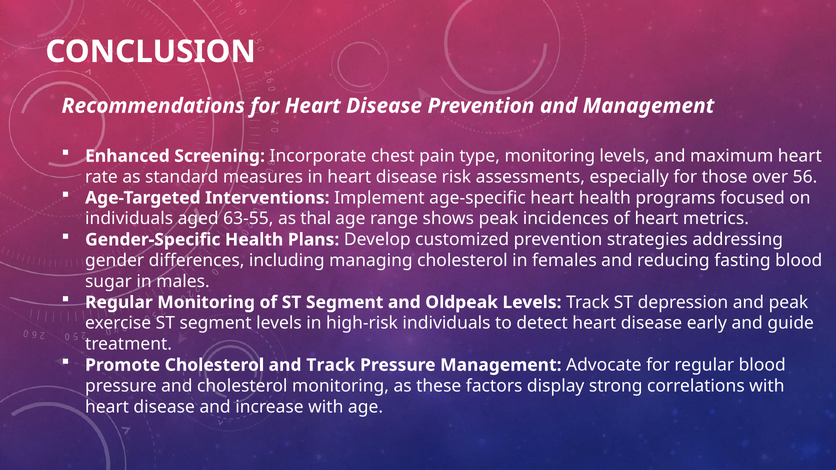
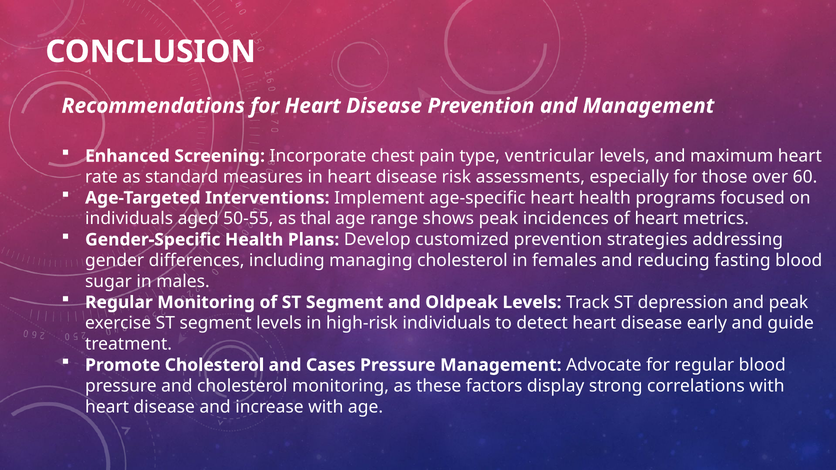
type monitoring: monitoring -> ventricular (550, 156)
56: 56 -> 60 (805, 177)
63-55: 63-55 -> 50-55 (248, 219)
and Track: Track -> Cases (331, 365)
